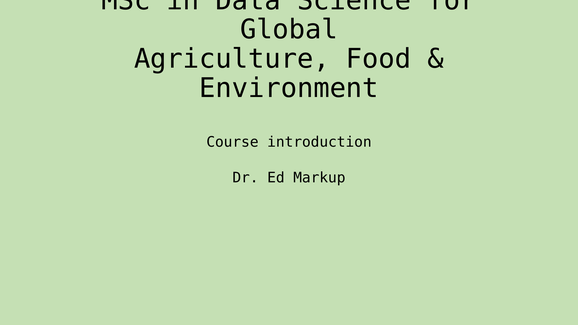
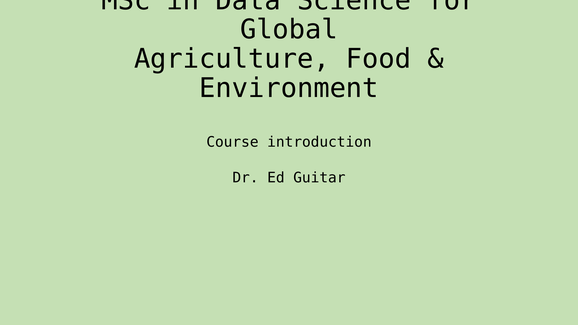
Markup: Markup -> Guitar (319, 178)
